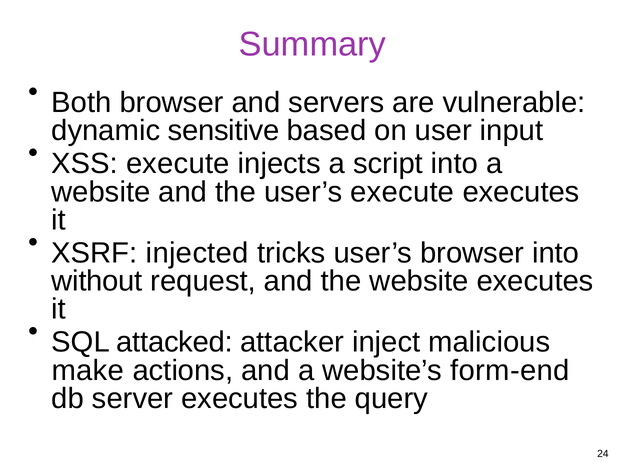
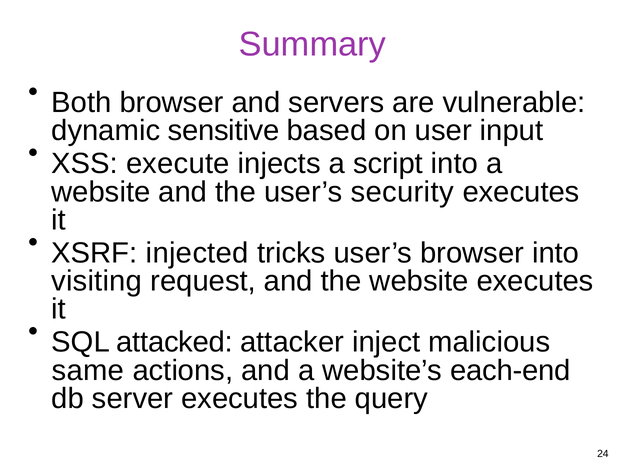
user’s execute: execute -> security (402, 192)
without: without -> visiting (97, 281)
make: make -> same (88, 370)
form-end: form-end -> each-end (510, 370)
